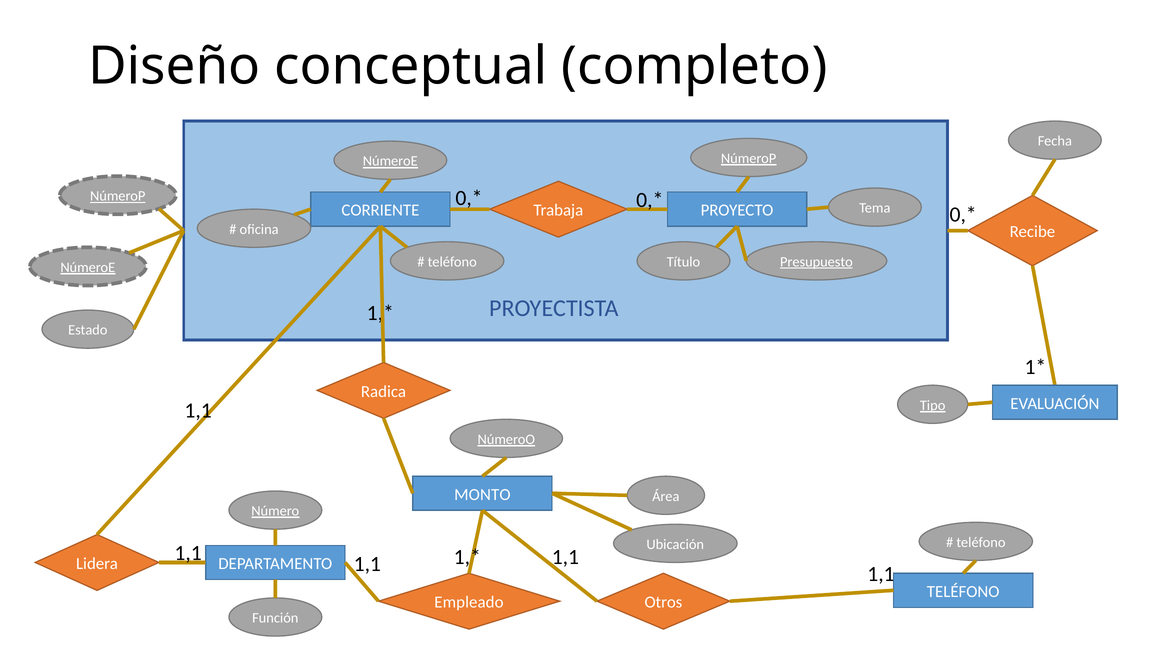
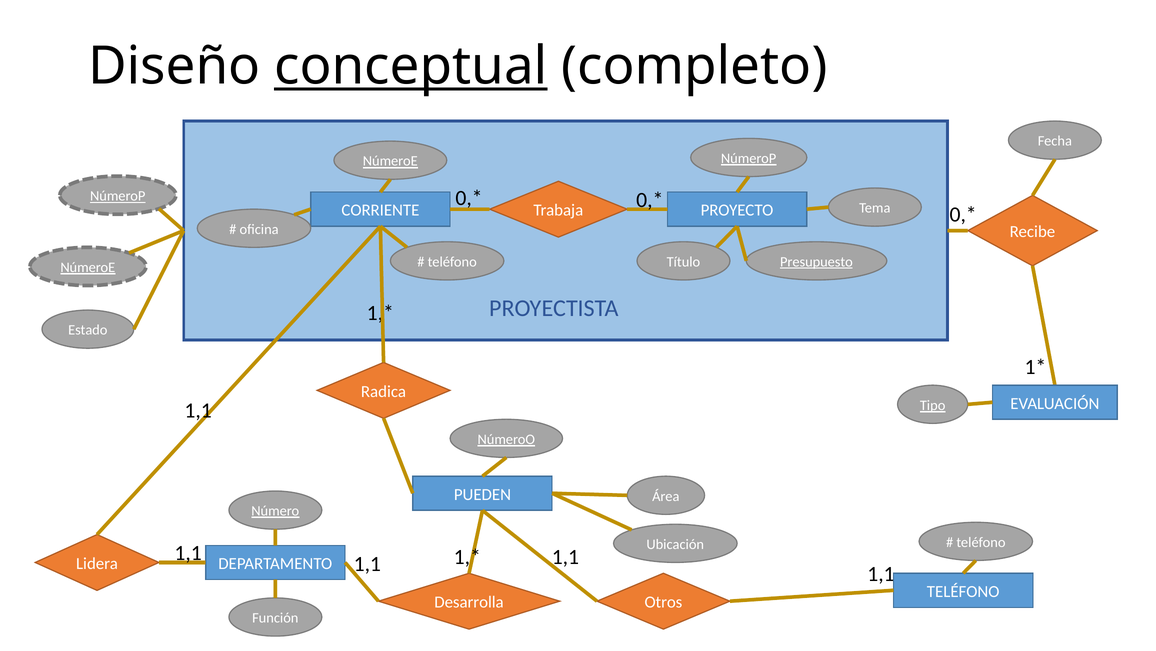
conceptual underline: none -> present (411, 66)
MONTO: MONTO -> PUEDEN (482, 494)
Empleado: Empleado -> Desarrolla (469, 602)
